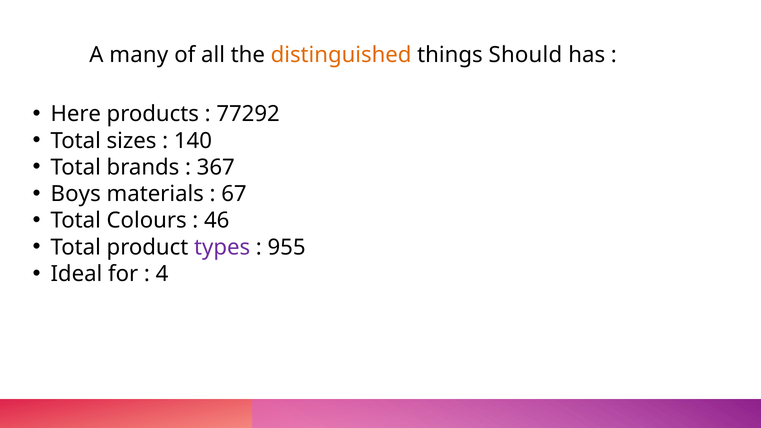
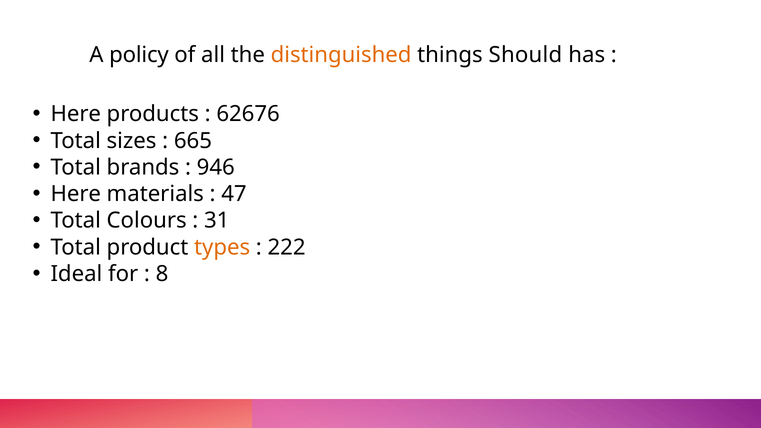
many: many -> policy (139, 55)
77292: 77292 -> 62676 (248, 114)
140: 140 -> 665 (193, 141)
367: 367 -> 946 (216, 167)
Boys: Boys -> Here (76, 194)
67: 67 -> 47 (234, 194)
46: 46 -> 31 (217, 221)
types colour: purple -> orange (222, 247)
955: 955 -> 222 (287, 247)
4: 4 -> 8 (162, 274)
